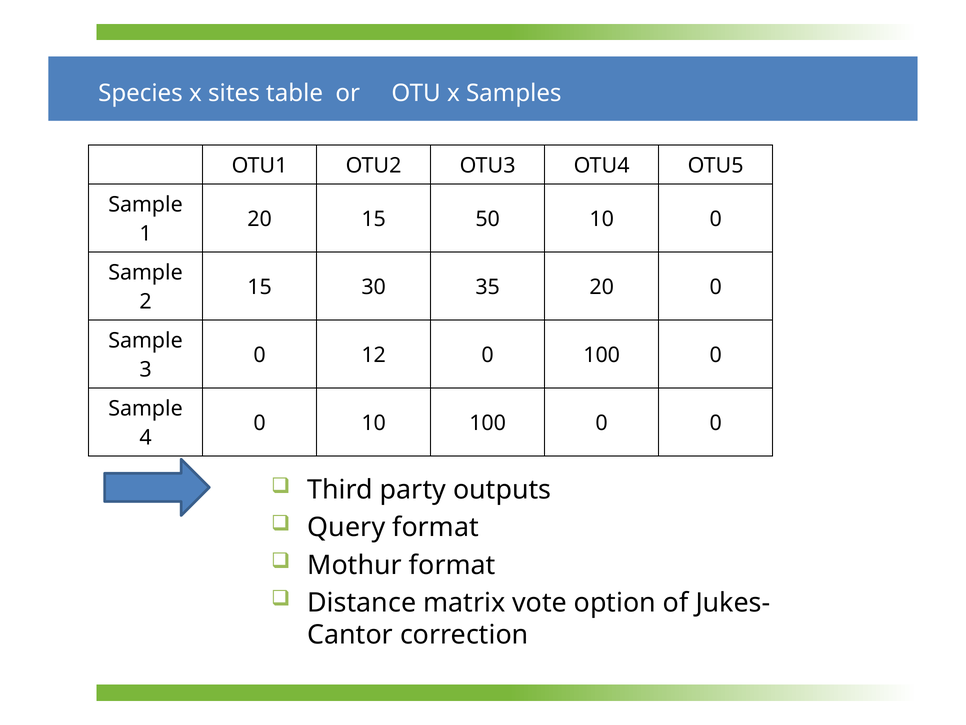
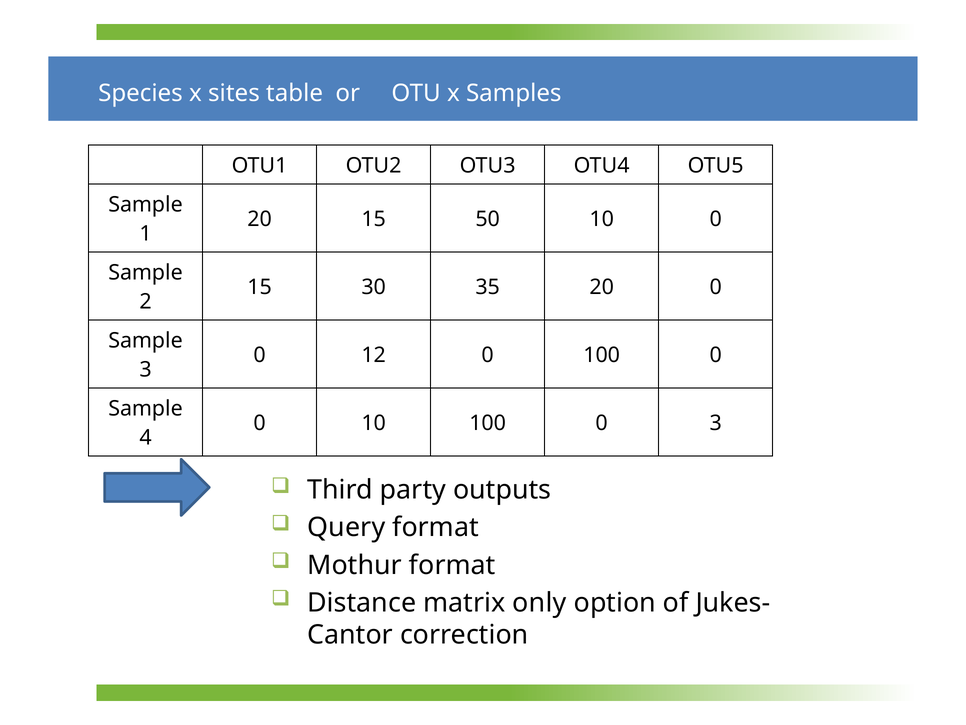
0 0: 0 -> 3 (716, 423)
vote: vote -> only (539, 602)
